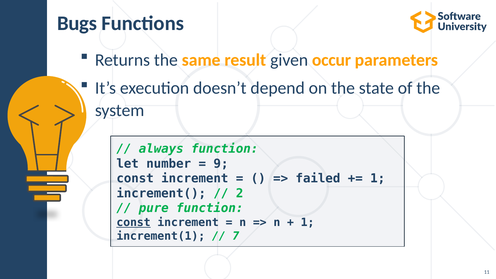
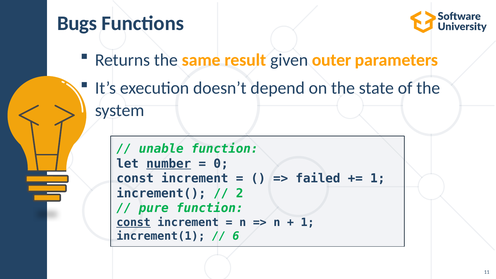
occur: occur -> outer (332, 60)
always: always -> unable (161, 149)
number underline: none -> present (169, 164)
9: 9 -> 0 (221, 164)
7: 7 -> 6 (236, 236)
